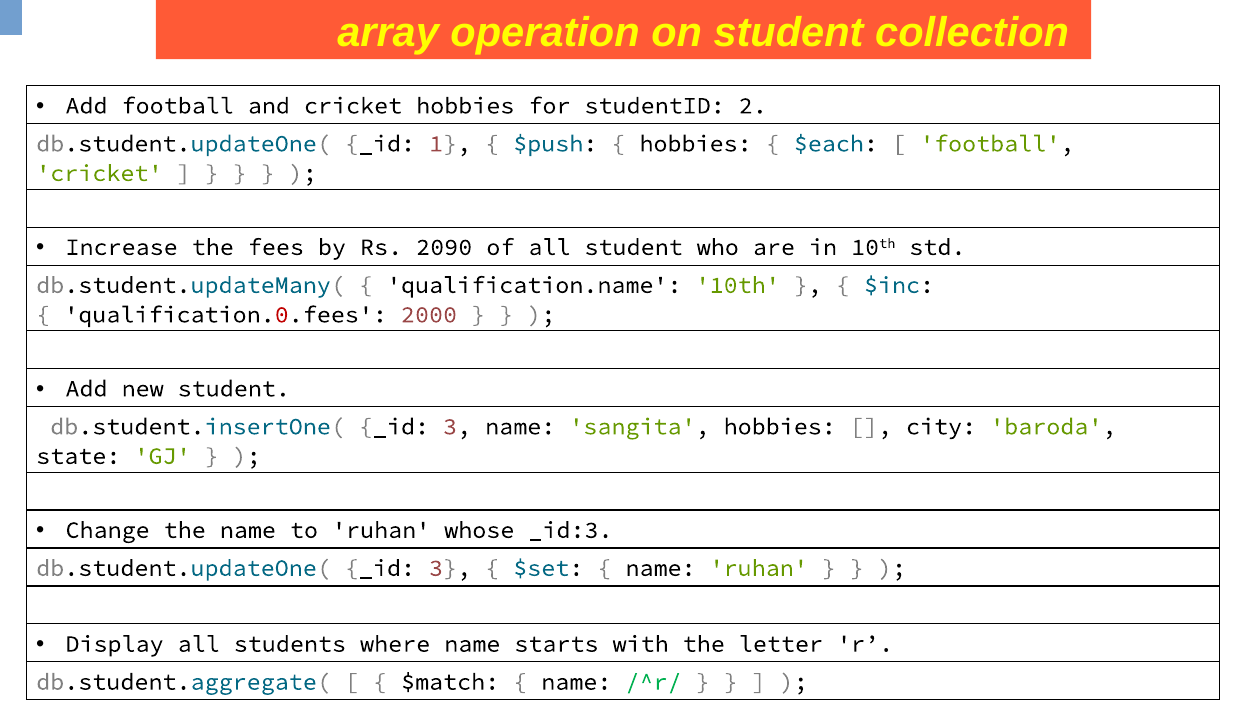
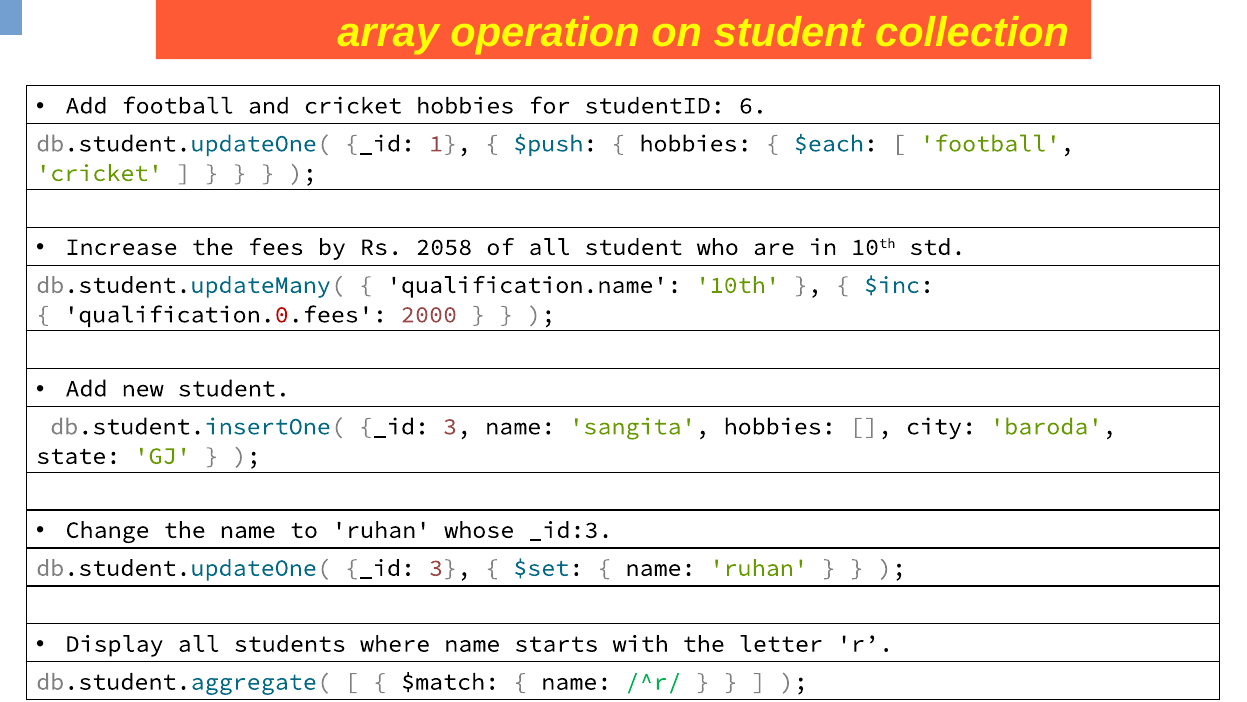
2: 2 -> 6 (753, 106)
2090: 2090 -> 2058 (444, 247)
